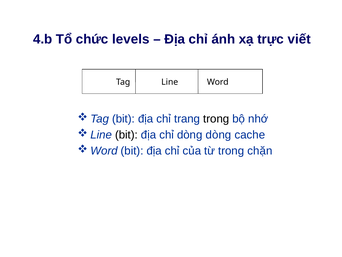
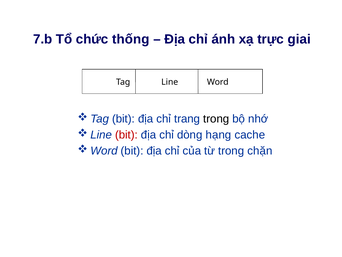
4.b: 4.b -> 7.b (43, 39)
levels: levels -> thống (131, 39)
viết: viết -> giai (299, 39)
bit colour: black -> red (126, 135)
dòng dòng: dòng -> hạng (218, 135)
